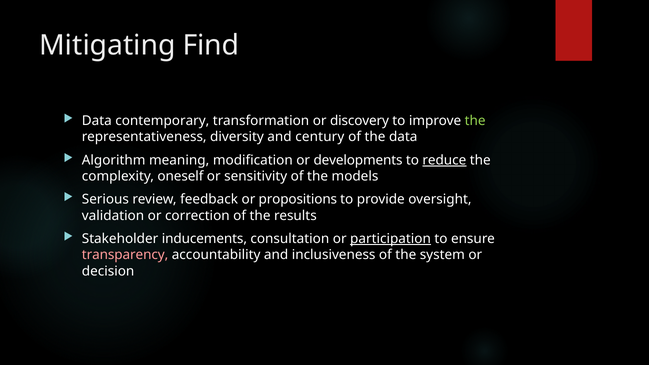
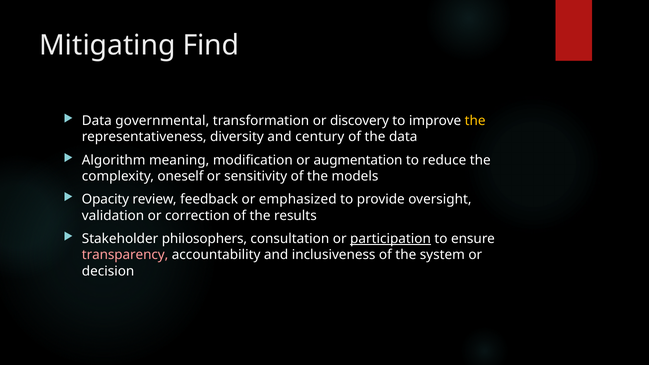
contemporary: contemporary -> governmental (162, 121)
the colour: light green -> yellow (475, 121)
developments: developments -> augmentation (358, 160)
reduce underline: present -> none (444, 160)
Serious: Serious -> Opacity (105, 199)
propositions: propositions -> emphasized (298, 199)
inducements: inducements -> philosophers (204, 239)
